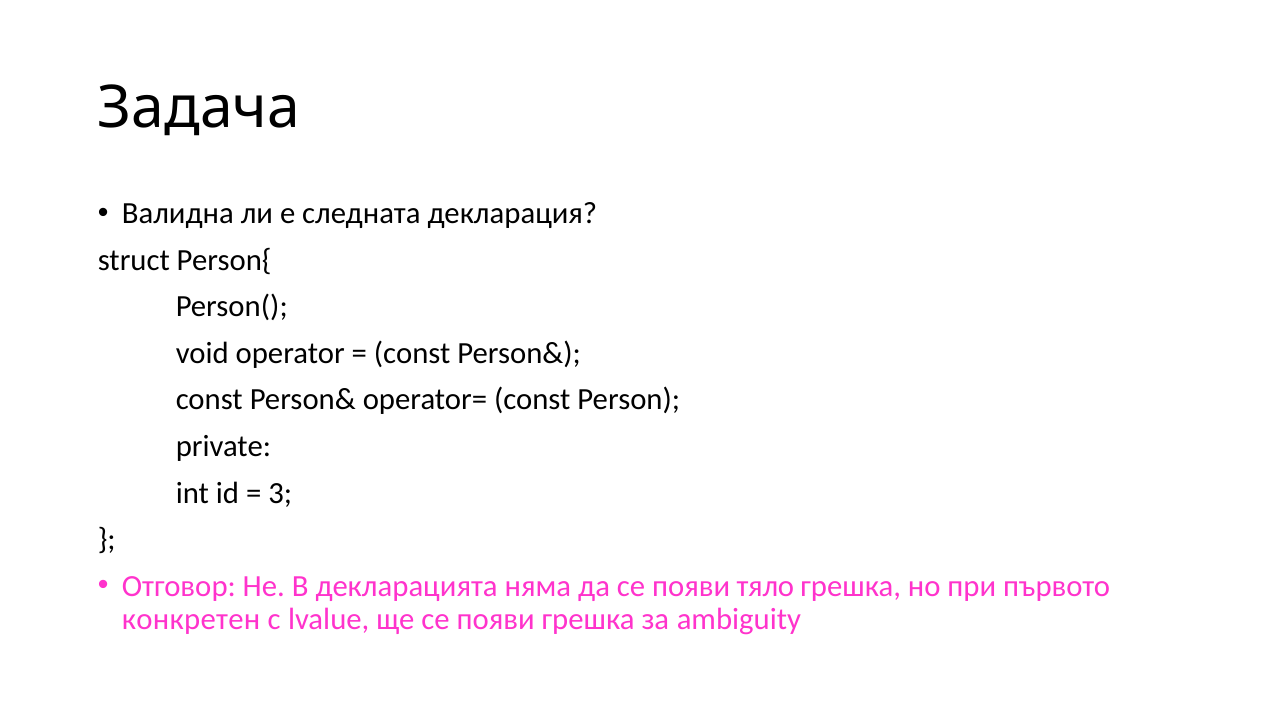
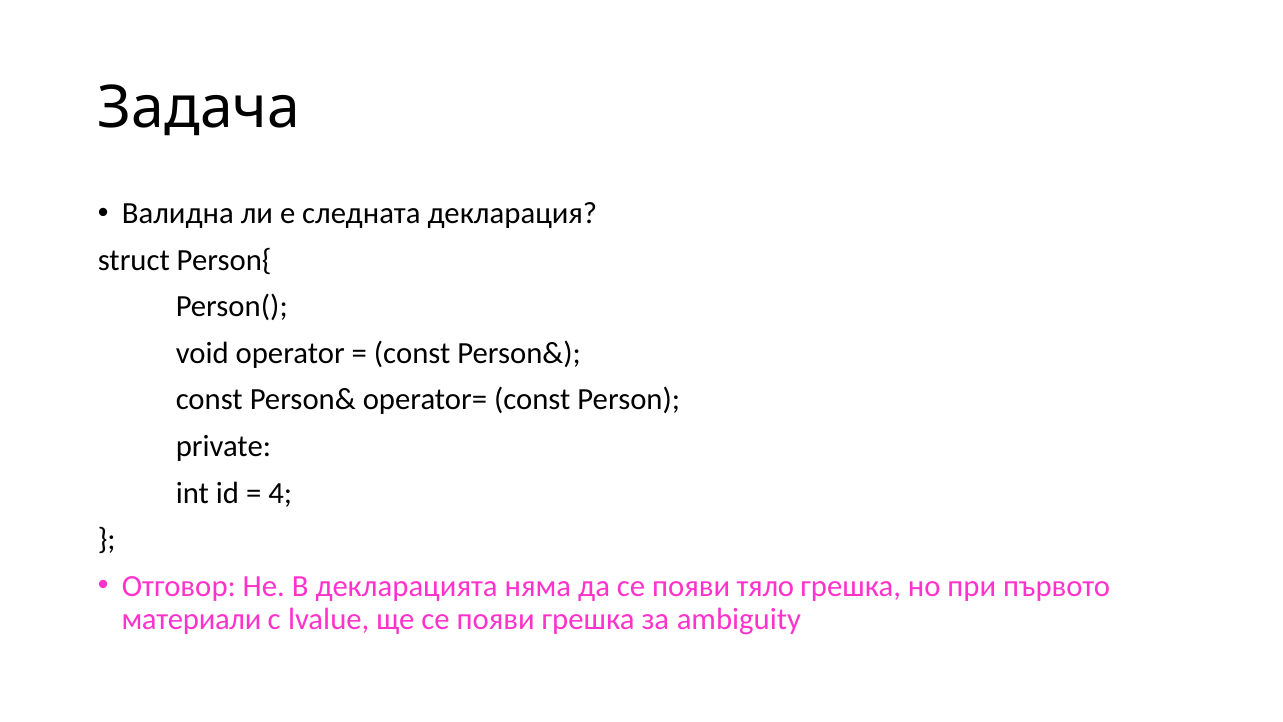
3: 3 -> 4 (280, 493)
конкретен: конкретен -> материали (191, 619)
